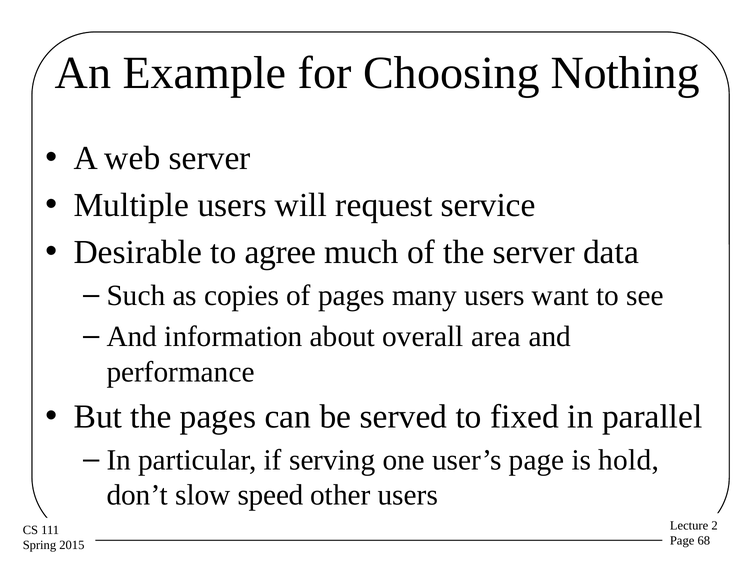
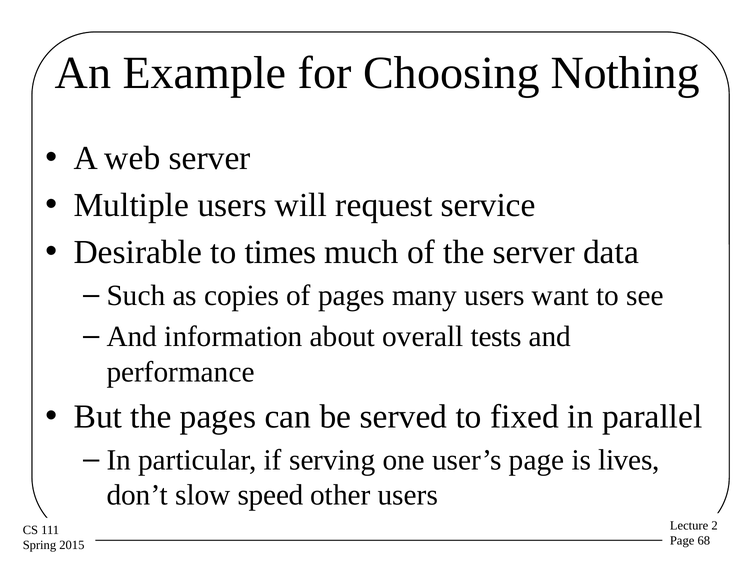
agree: agree -> times (281, 252)
area: area -> tests (496, 337)
hold: hold -> lives (629, 460)
